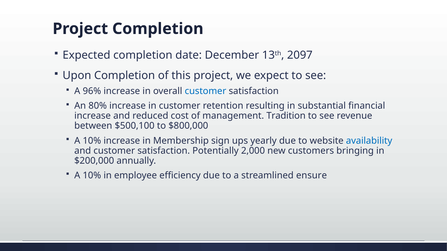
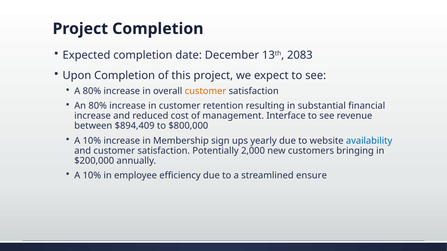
2097: 2097 -> 2083 (300, 55)
A 96%: 96% -> 80% (92, 91)
customer colour: blue -> orange (205, 91)
Tradition: Tradition -> Interface (286, 116)
$500,100: $500,100 -> $894,409 (135, 126)
